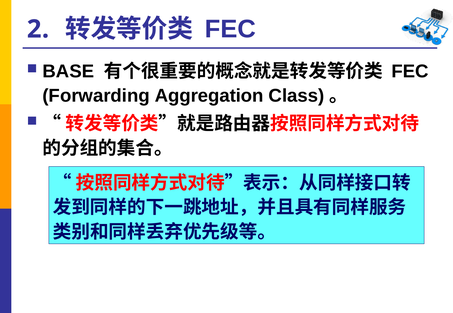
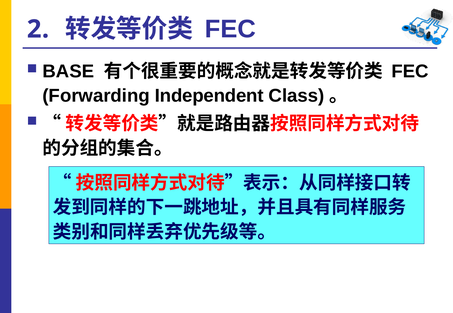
Aggregation: Aggregation -> Independent (209, 96)
